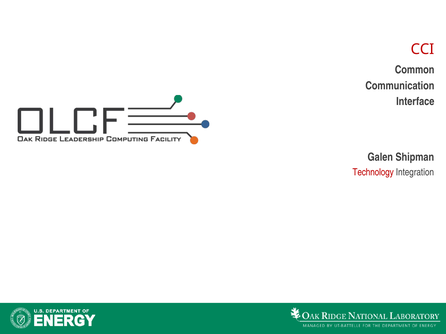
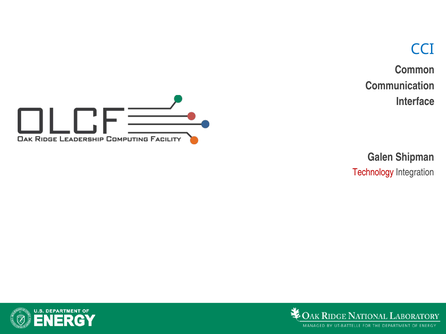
CCI colour: red -> blue (422, 49)
